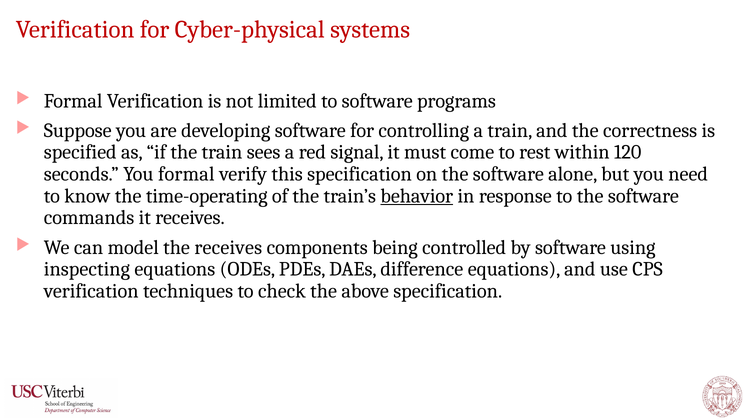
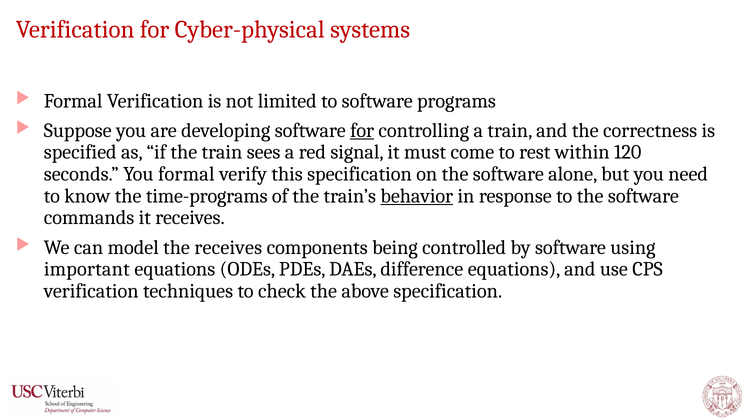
for underline: none -> present (362, 130)
time-operating: time-operating -> time-programs (207, 196)
inspecting: inspecting -> important (87, 269)
